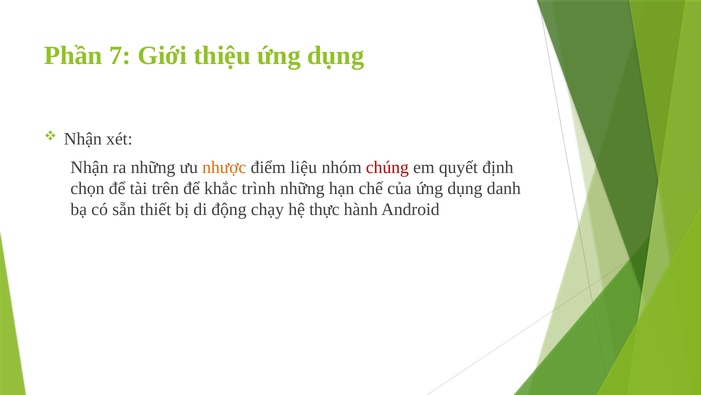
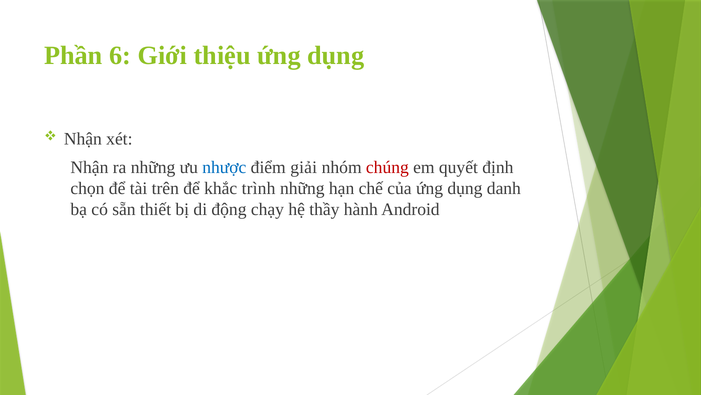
7: 7 -> 6 (120, 55)
nhược colour: orange -> blue (224, 167)
liệu: liệu -> giải (304, 167)
thực: thực -> thầy (324, 209)
